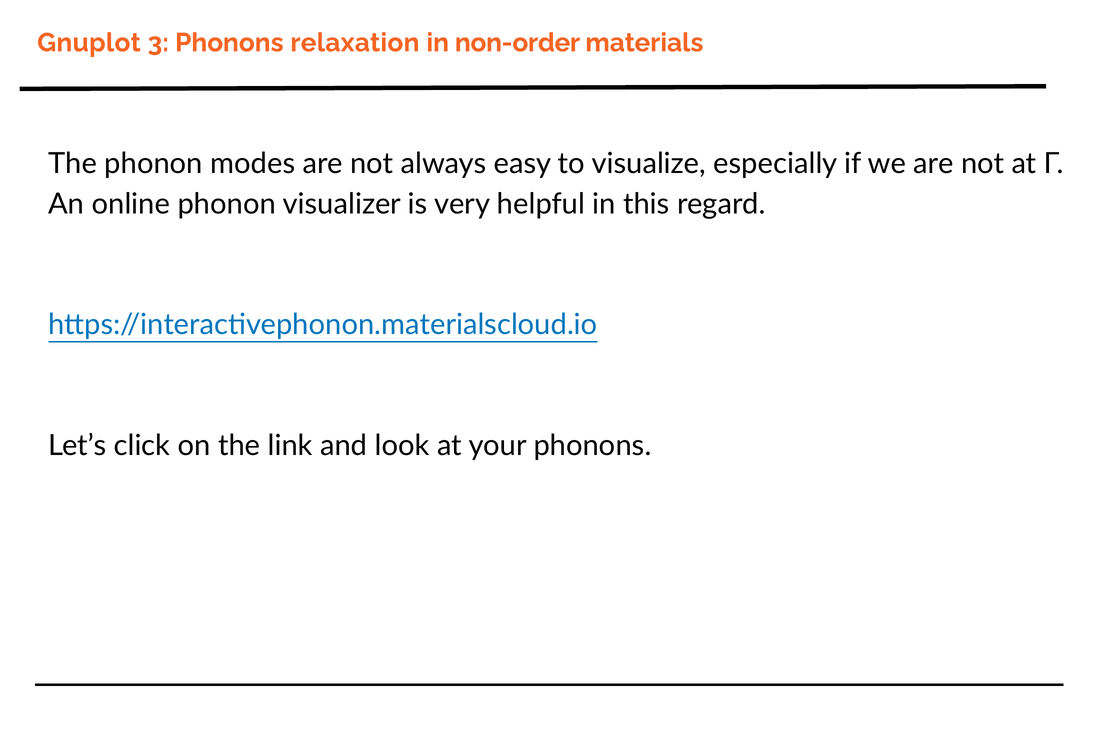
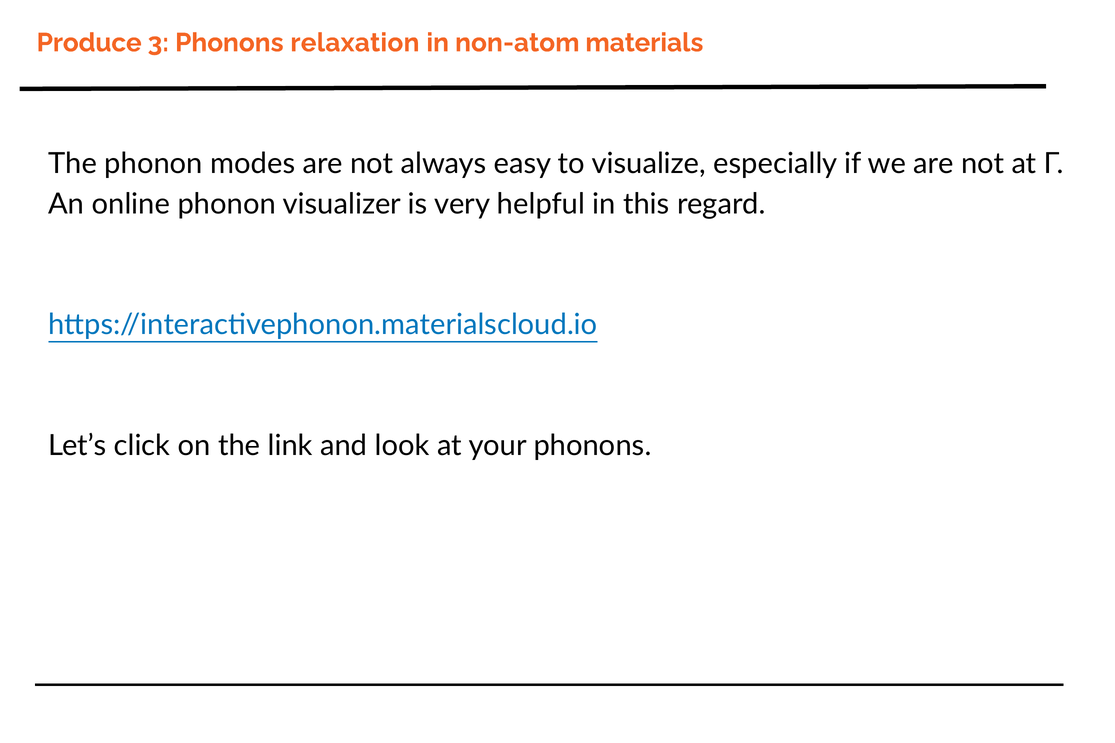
Gnuplot: Gnuplot -> Produce (89, 43)
non-order: non-order -> non-atom (517, 43)
